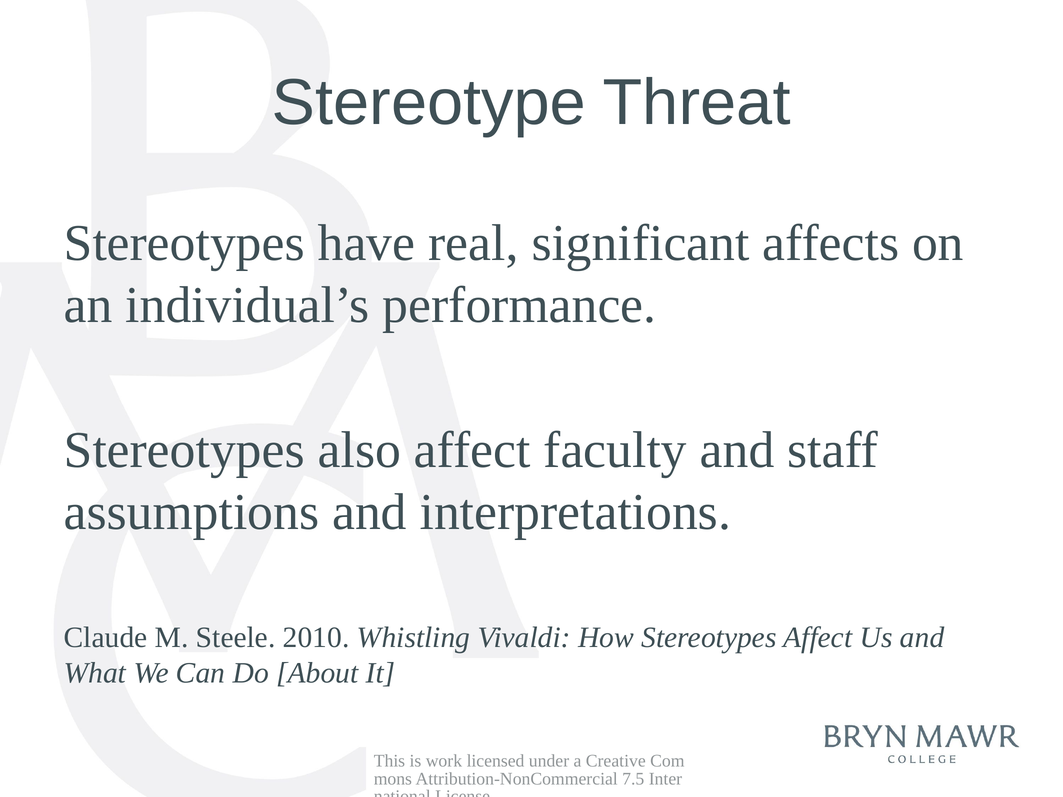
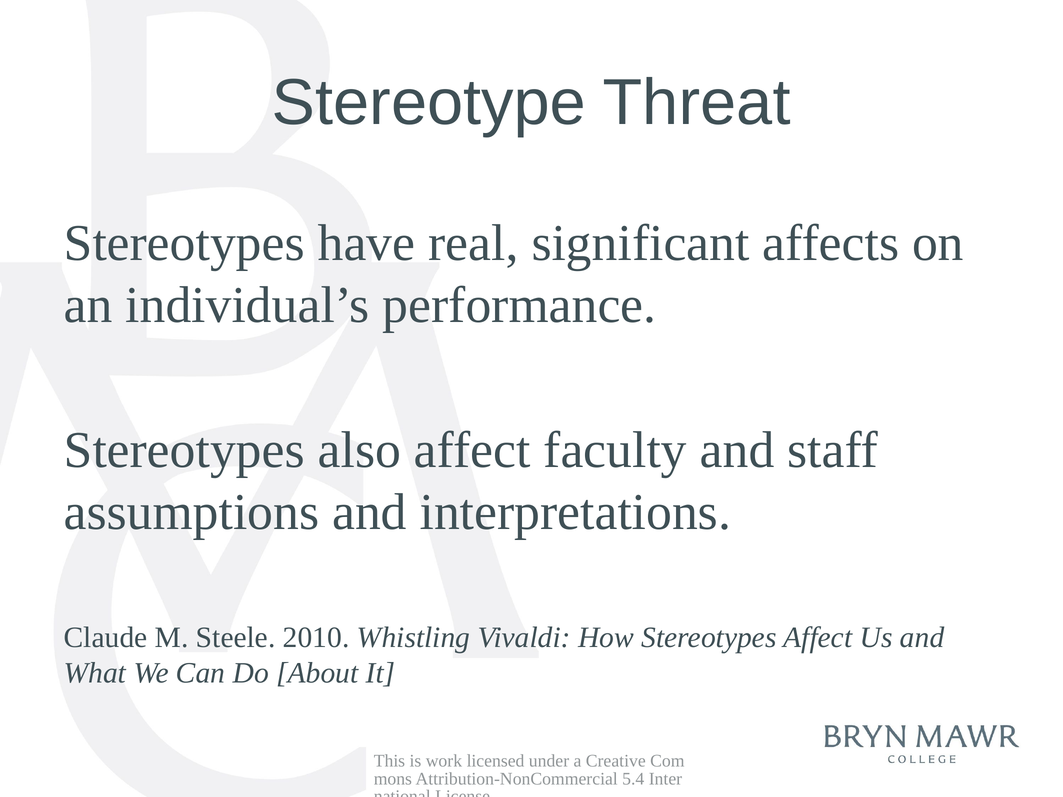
7.5: 7.5 -> 5.4 (633, 779)
